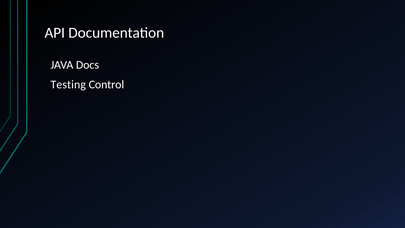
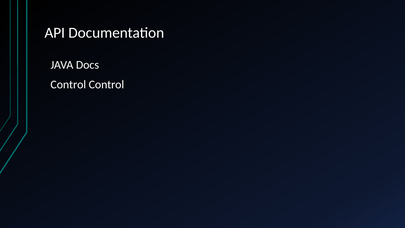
Testing: Testing -> Control (68, 85)
